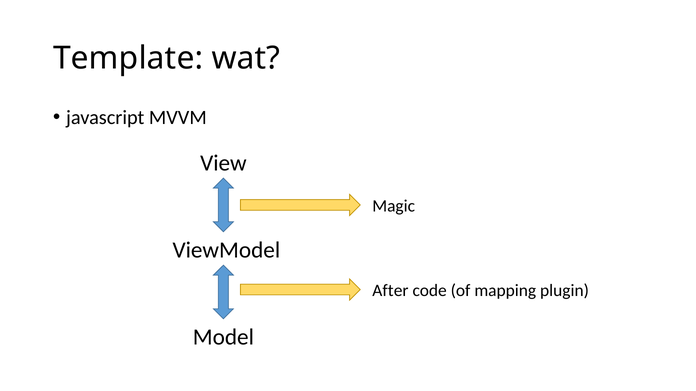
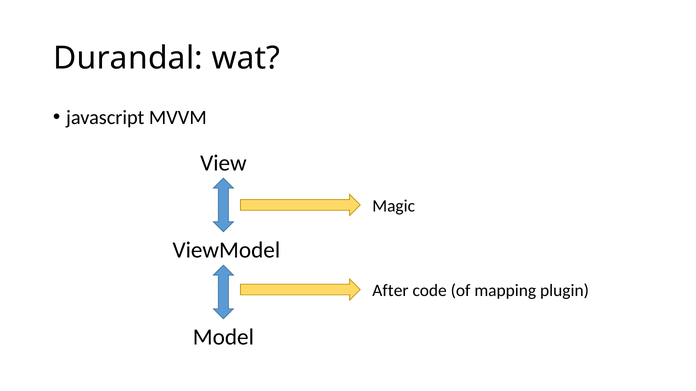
Template: Template -> Durandal (128, 58)
